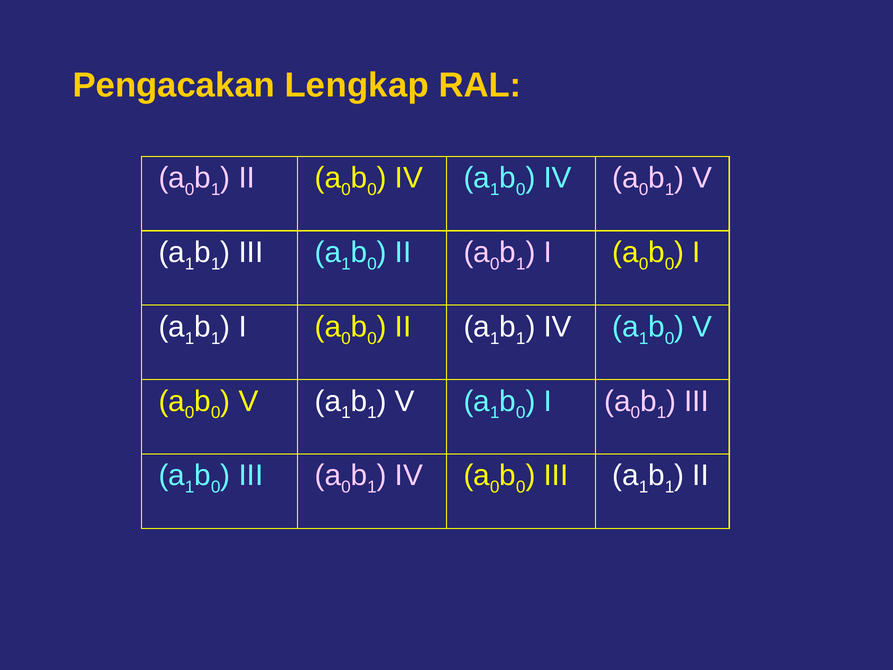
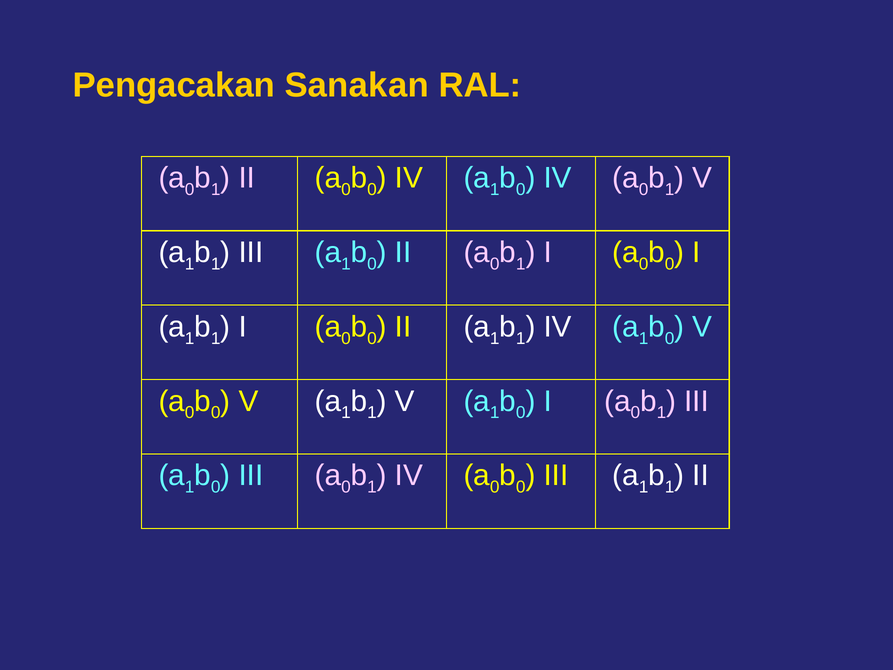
Lengkap: Lengkap -> Sanakan (357, 85)
